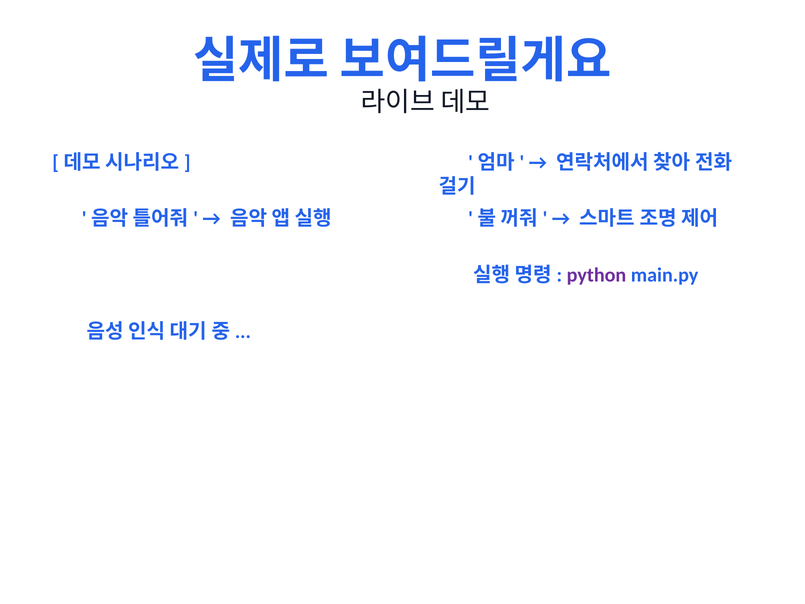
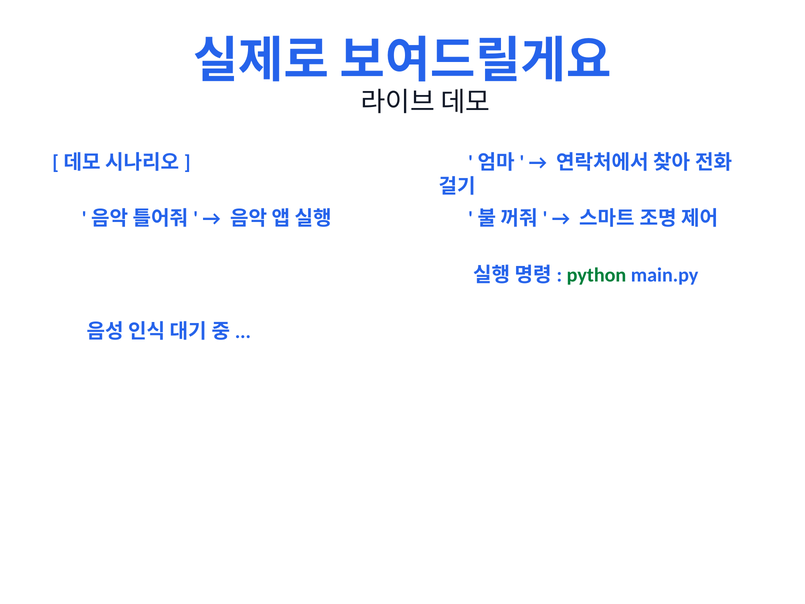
python colour: purple -> green (596, 275)
